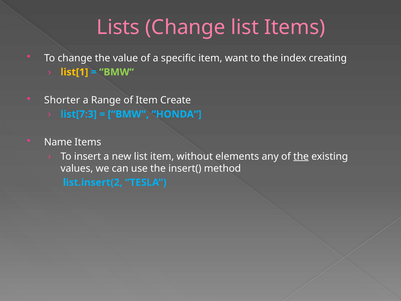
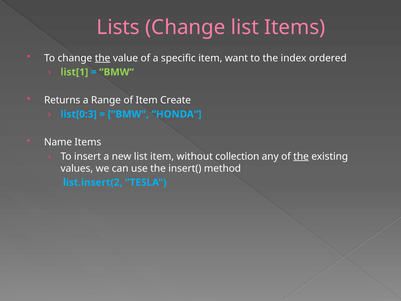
the underline: none -> present (103, 58)
creating: creating -> ordered (328, 58)
list[1 colour: yellow -> light green (74, 72)
Shorter: Shorter -> Returns (62, 100)
list[7:3: list[7:3 -> list[0:3 (79, 114)
elements: elements -> collection (237, 156)
